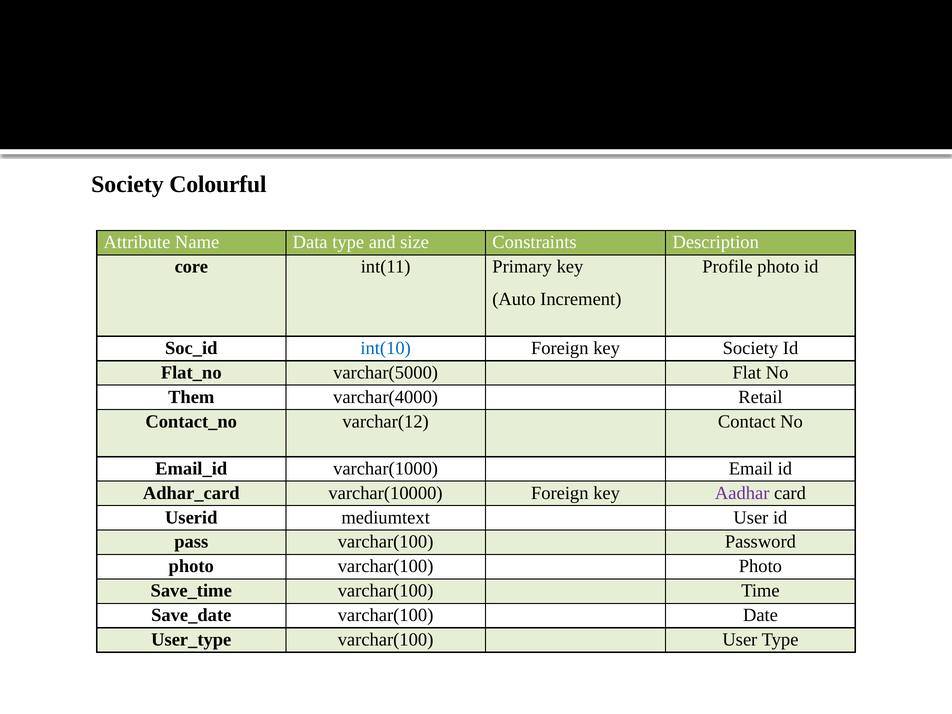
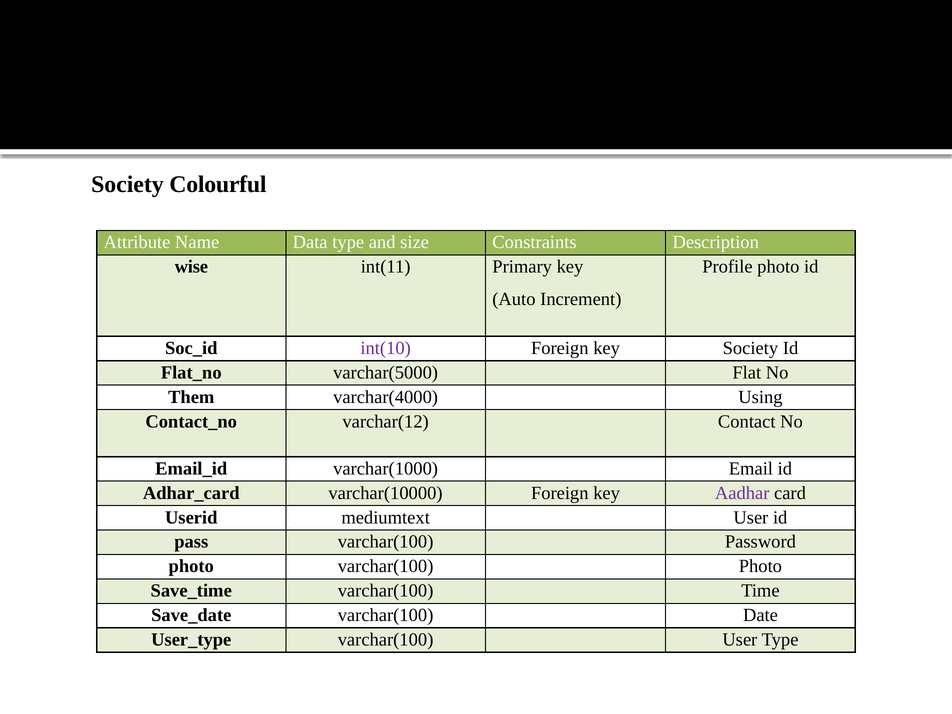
core: core -> wise (191, 267)
int(10 colour: blue -> purple (386, 348)
Retail: Retail -> Using (760, 397)
